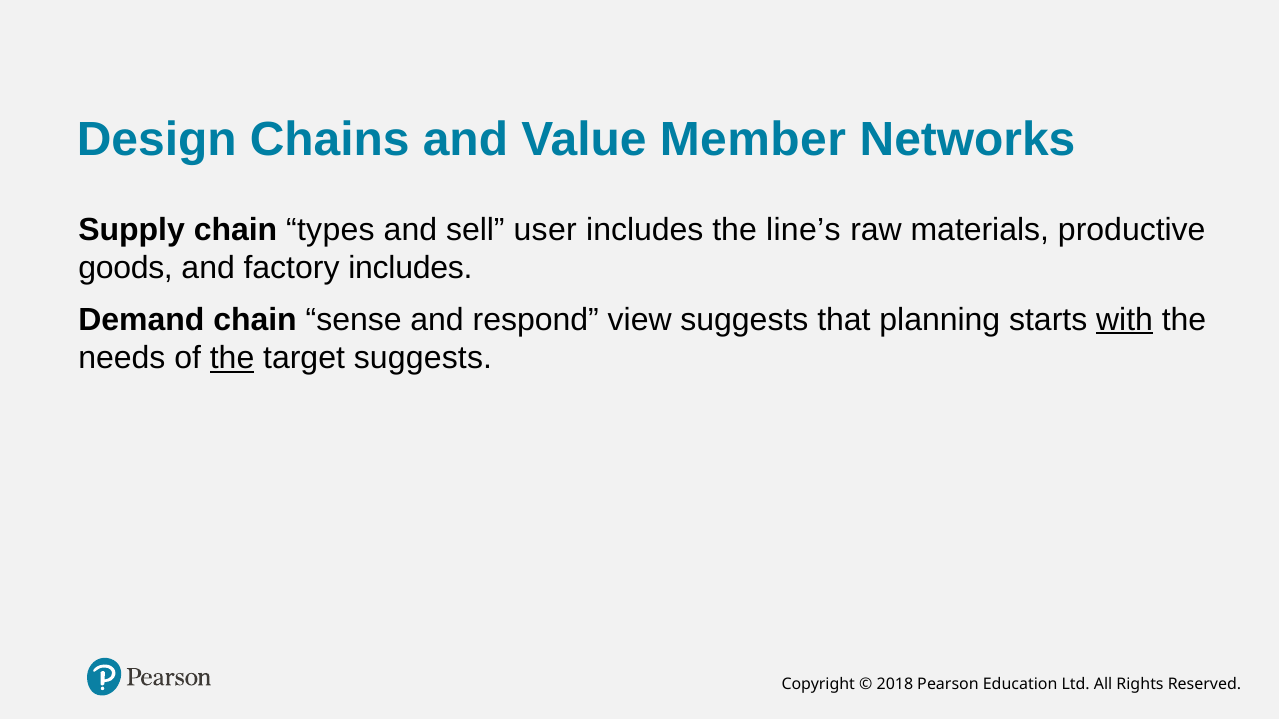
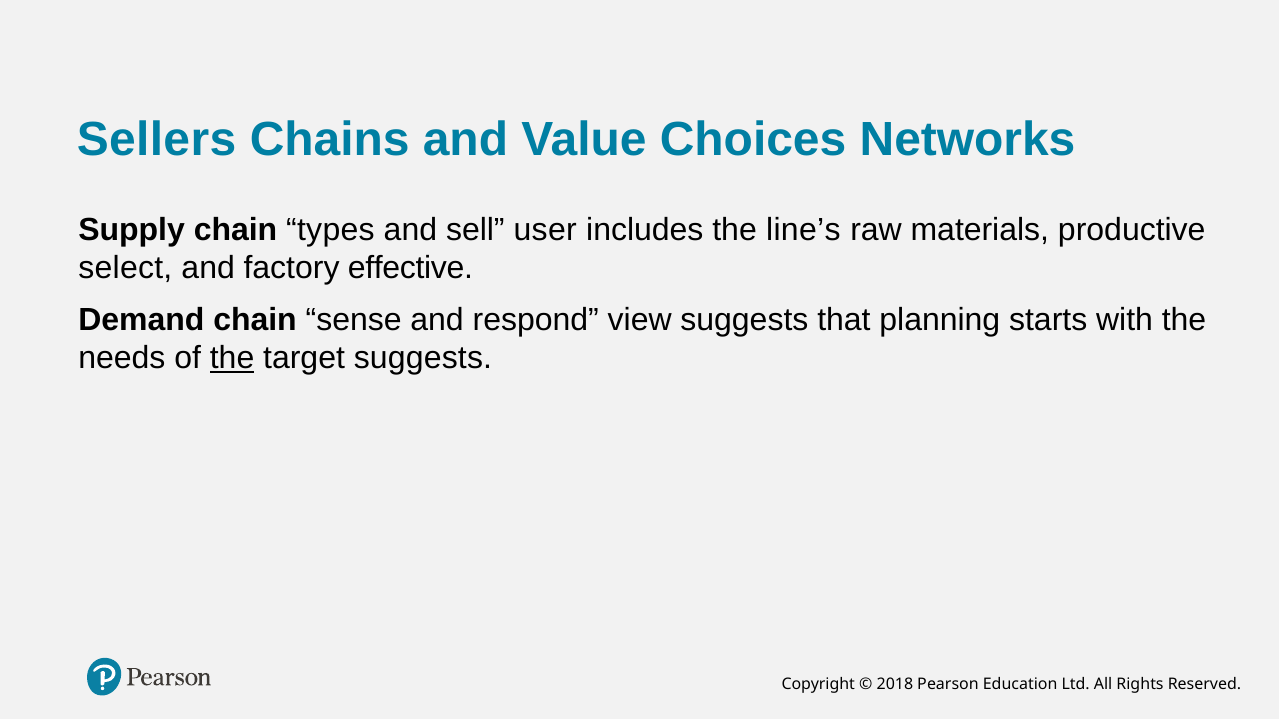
Design: Design -> Sellers (157, 139)
Member: Member -> Choices (753, 139)
goods: goods -> select (125, 268)
factory includes: includes -> effective (410, 268)
with underline: present -> none (1125, 320)
